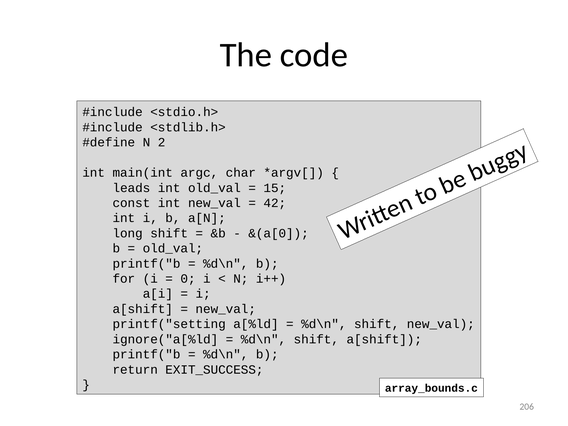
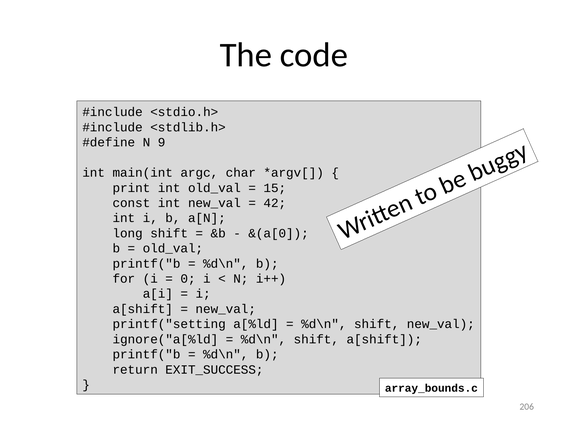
2: 2 -> 9 (162, 142)
leads: leads -> print (131, 188)
